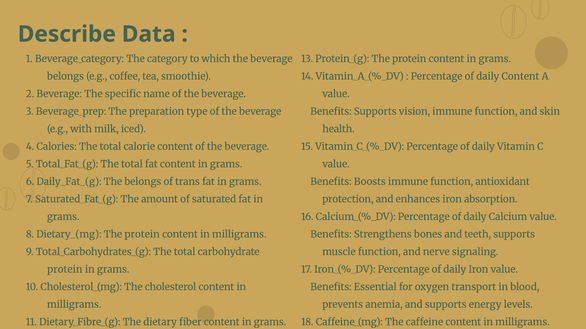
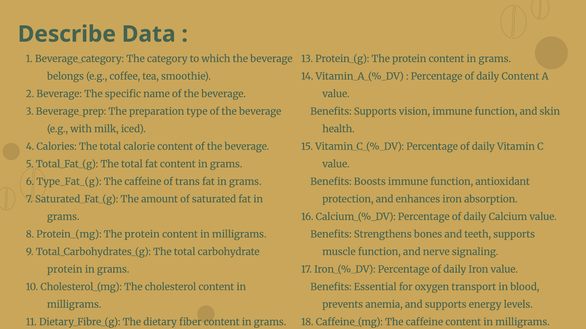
Daily_Fat_(g: Daily_Fat_(g -> Type_Fat_(g (69, 182)
belongs: belongs -> caffeine (143, 182)
Dietary_(mg: Dietary_(mg -> Protein_(mg (69, 235)
